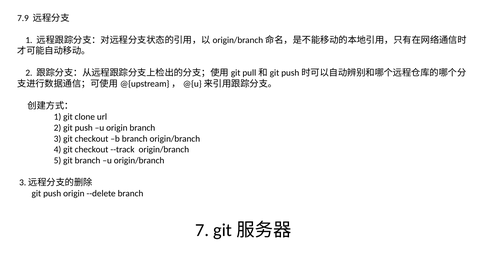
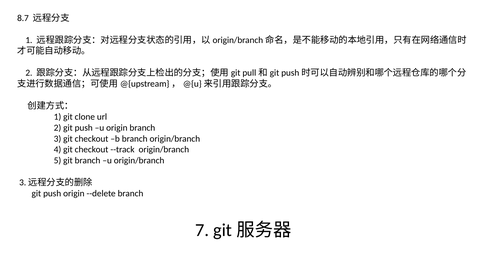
7.9: 7.9 -> 8.7 (23, 18)
